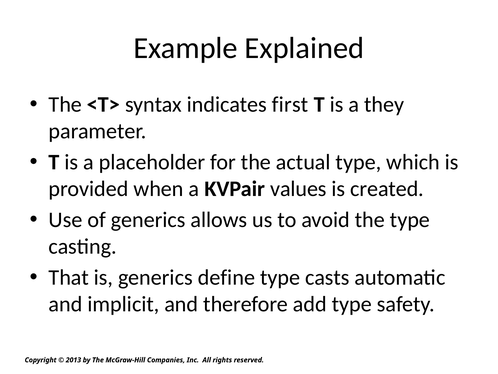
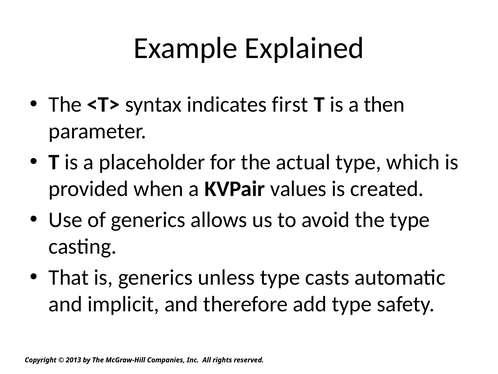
they: they -> then (384, 104)
define: define -> unless (226, 277)
